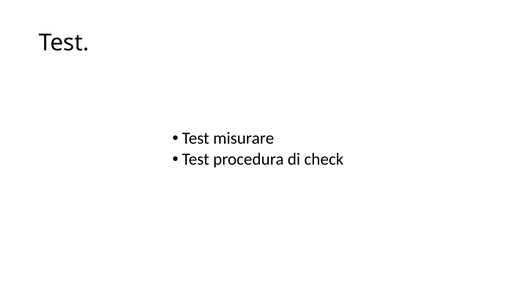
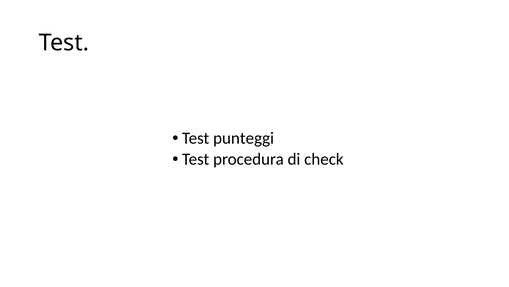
misurare: misurare -> punteggi (244, 138)
